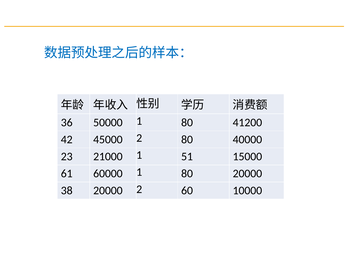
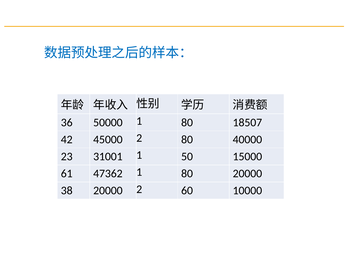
41200: 41200 -> 18507 (247, 122)
21000: 21000 -> 31001 (108, 157)
51: 51 -> 50 (187, 157)
60000: 60000 -> 47362 (108, 174)
